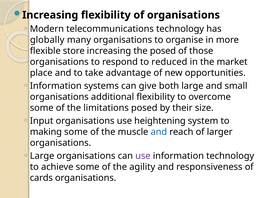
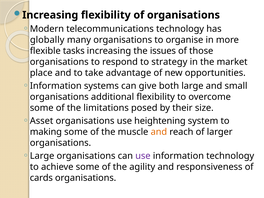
store: store -> tasks (74, 51)
the posed: posed -> issues (163, 51)
reduced: reduced -> strategy (169, 62)
Input: Input -> Asset (42, 121)
and colour: blue -> orange (159, 132)
